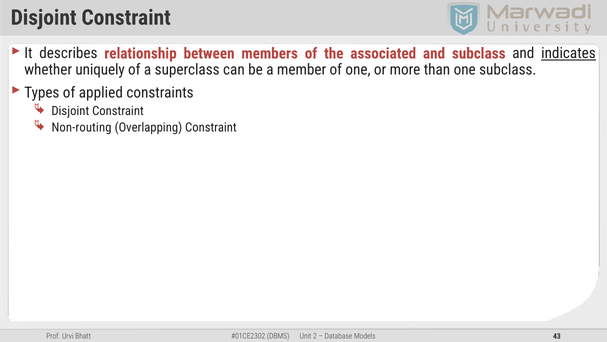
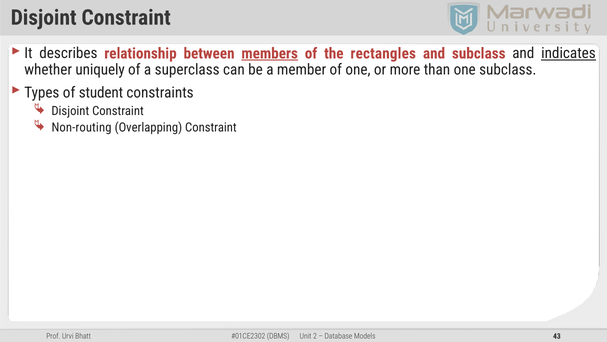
members underline: none -> present (270, 53)
associated: associated -> rectangles (383, 53)
applied: applied -> student (101, 92)
